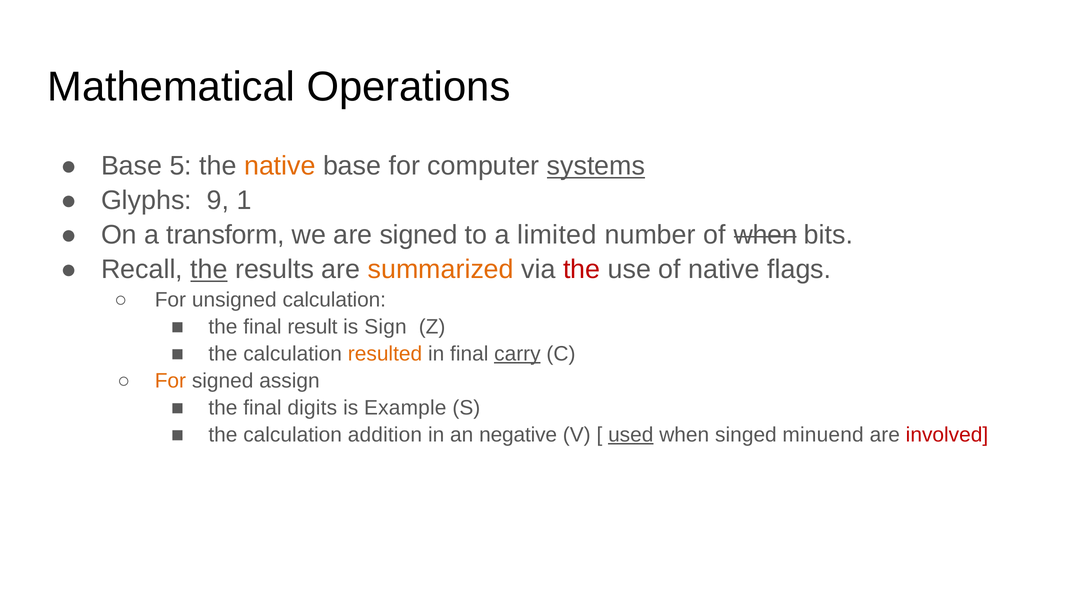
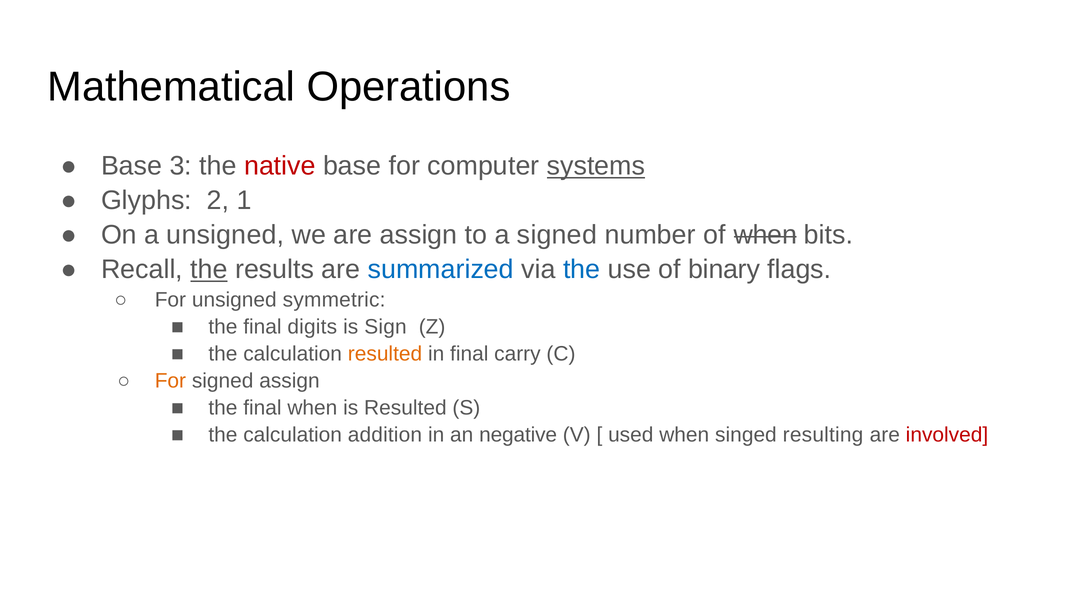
5: 5 -> 3 (181, 166)
native colour: orange -> red (280, 166)
9: 9 -> 2 (218, 201)
a transform: transform -> unsigned (225, 235)
are signed: signed -> assign (419, 235)
a limited: limited -> signed (557, 235)
summarized colour: orange -> blue (441, 270)
the colour: red -> blue (582, 270)
of native: native -> binary (724, 270)
unsigned calculation: calculation -> symmetric (334, 300)
result: result -> digits (312, 327)
carry underline: present -> none (517, 354)
final digits: digits -> when (312, 408)
is Example: Example -> Resulted (405, 408)
used underline: present -> none (631, 435)
minuend: minuend -> resulting (823, 435)
